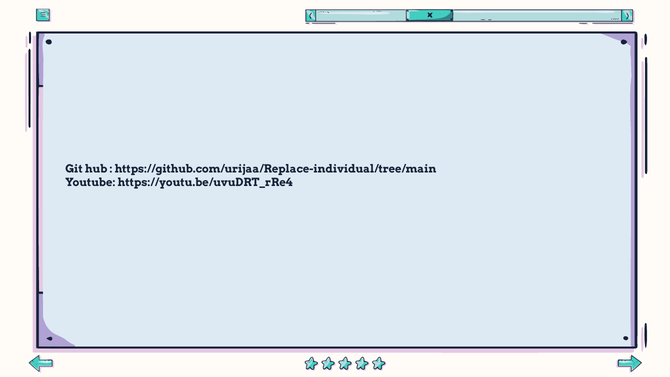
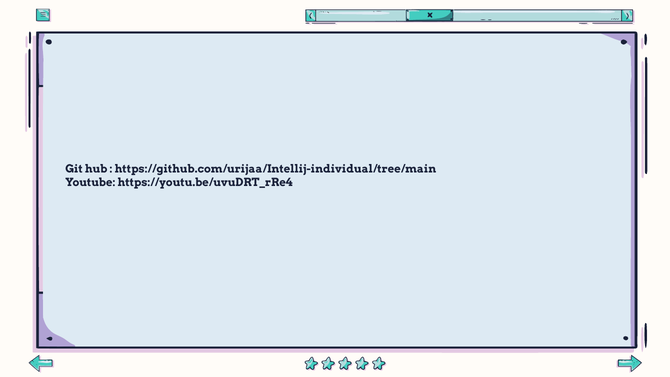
https://github.com/urijaa/Replace-individual/tree/main: https://github.com/urijaa/Replace-individual/tree/main -> https://github.com/urijaa/Intellij-individual/tree/main (276, 169)
